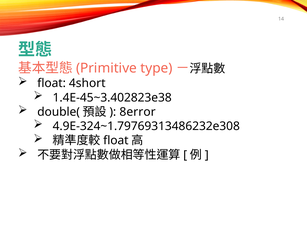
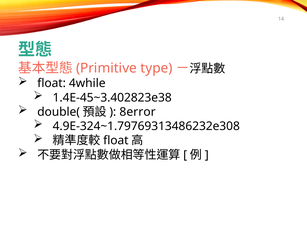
4short: 4short -> 4while (87, 83)
